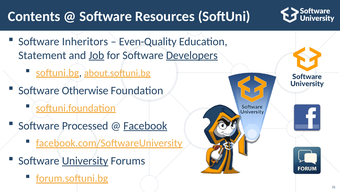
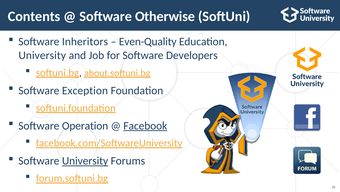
Resources: Resources -> Otherwise (165, 16)
Statement: Statement -> University (42, 55)
Job underline: present -> none (96, 55)
Developers underline: present -> none (192, 55)
Otherwise: Otherwise -> Exception (85, 90)
Processed: Processed -> Operation (85, 125)
